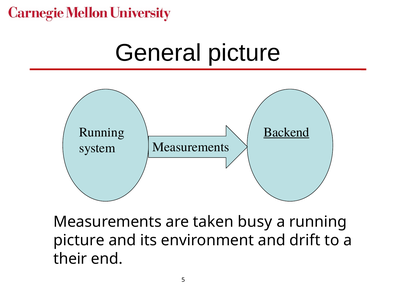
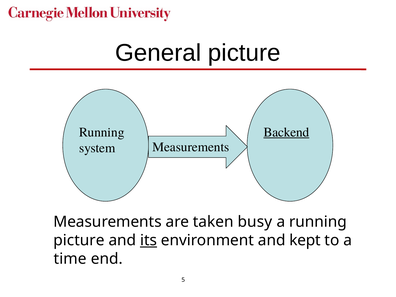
its underline: none -> present (149, 240)
drift: drift -> kept (305, 240)
their: their -> time (70, 259)
